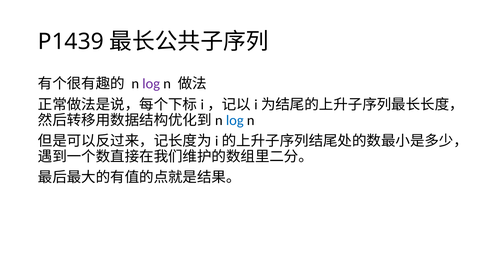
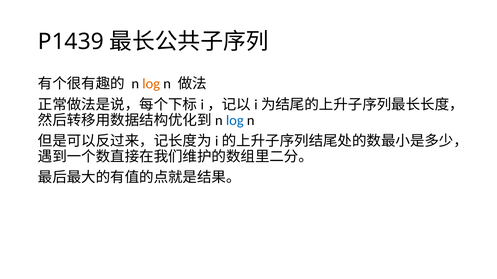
log colour: purple -> orange (151, 84)
